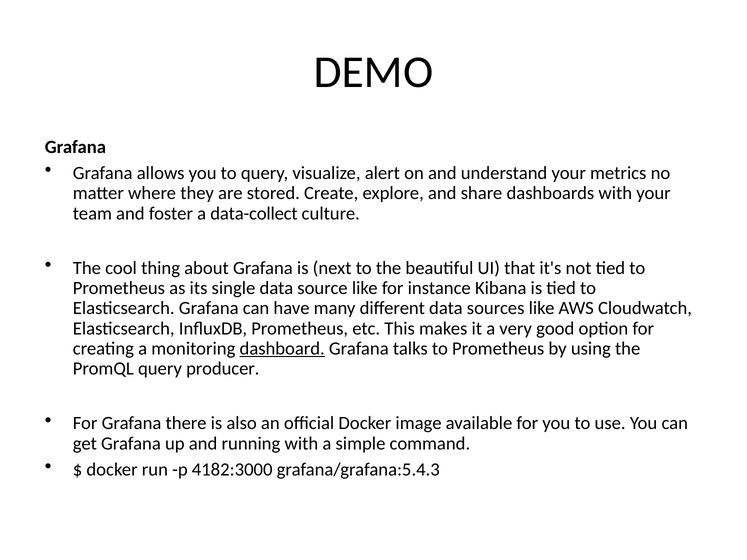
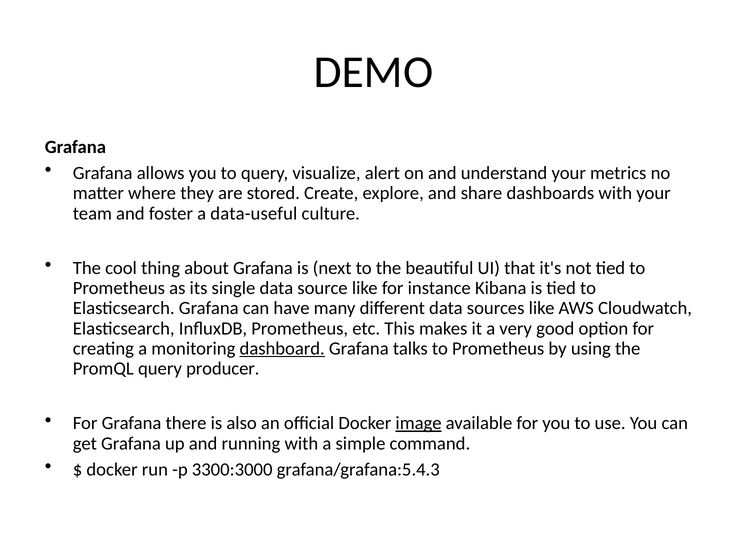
data-collect: data-collect -> data-useful (254, 213)
image underline: none -> present (419, 423)
4182:3000: 4182:3000 -> 3300:3000 (232, 470)
